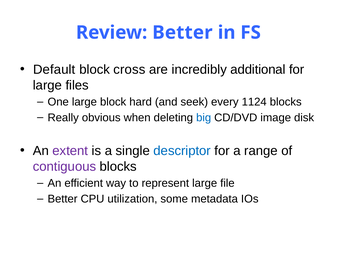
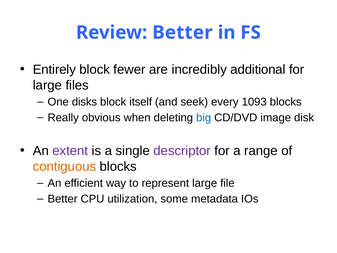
Default: Default -> Entirely (54, 69)
cross: cross -> fewer (129, 69)
One large: large -> disks (84, 102)
hard: hard -> itself (141, 102)
1124: 1124 -> 1093 (254, 102)
descriptor colour: blue -> purple (182, 151)
contiguous colour: purple -> orange (64, 166)
